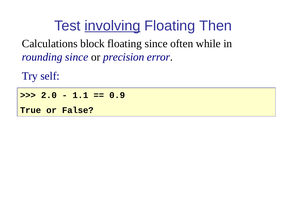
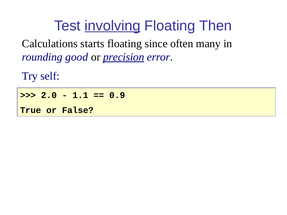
block: block -> starts (92, 44)
while: while -> many (208, 44)
rounding since: since -> good (77, 57)
precision underline: none -> present (124, 57)
